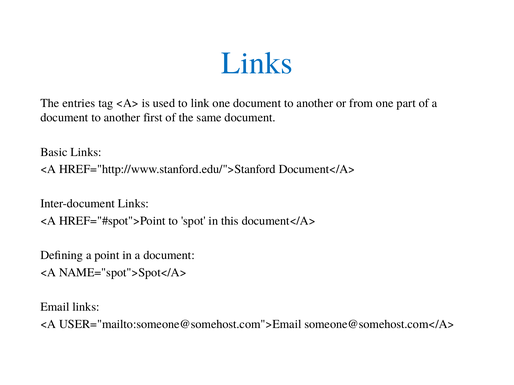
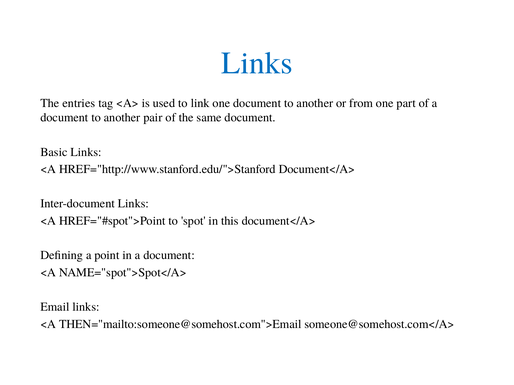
first: first -> pair (153, 118)
USER="mailto:someone@somehost.com">Email: USER="mailto:someone@somehost.com">Email -> THEN="mailto:someone@somehost.com">Email (180, 324)
